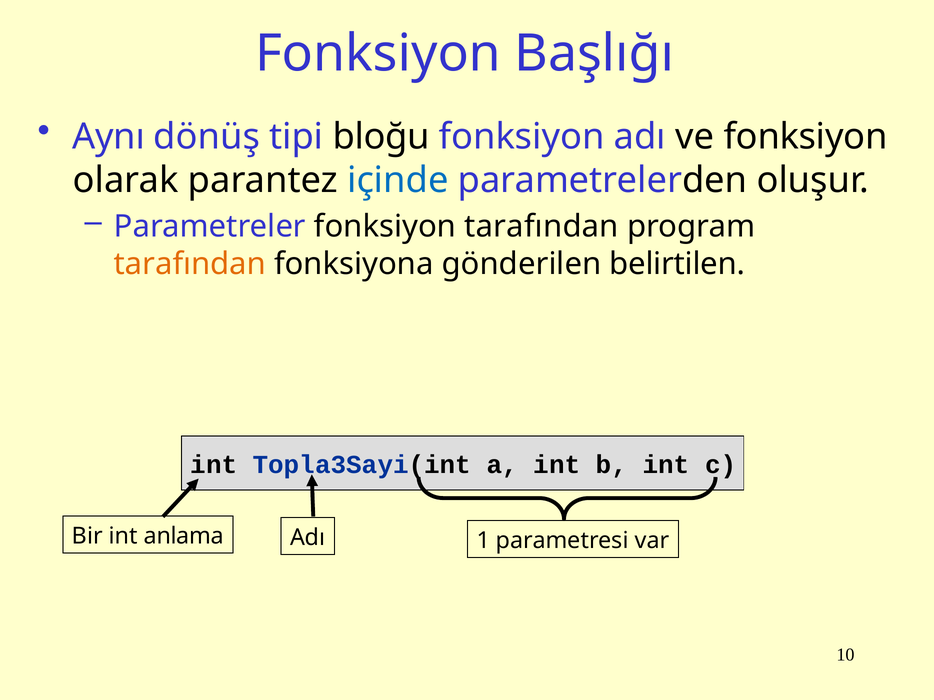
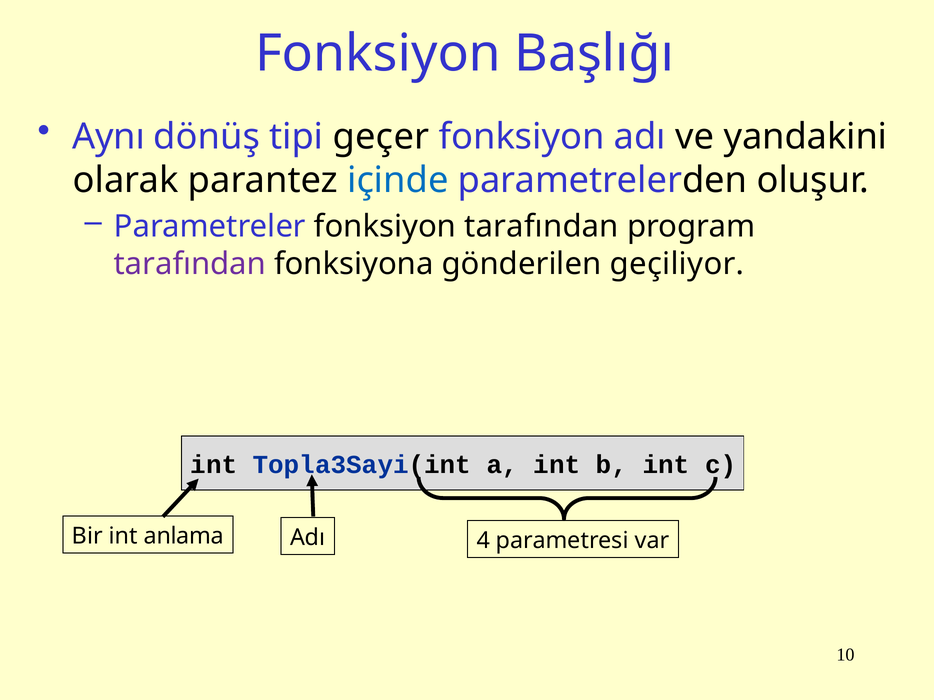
bloğu: bloğu -> geçer (381, 137)
ve fonksiyon: fonksiyon -> yandakini (805, 137)
tarafından colour: orange -> purple (190, 264)
belirtilen: belirtilen -> geçiliyor (677, 264)
1: 1 -> 4 (483, 541)
